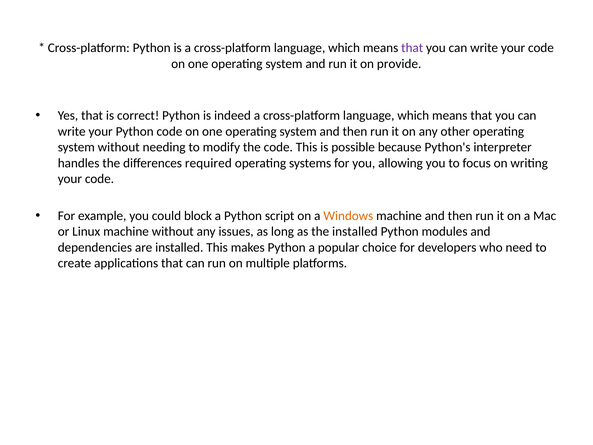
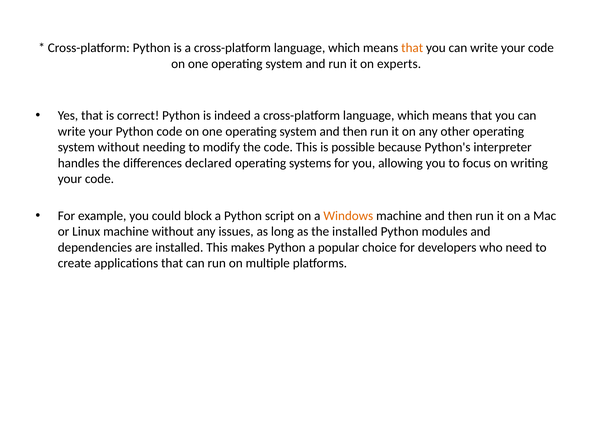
that colour: purple -> orange (412, 48)
provide: provide -> experts (399, 64)
required: required -> declared (208, 163)
